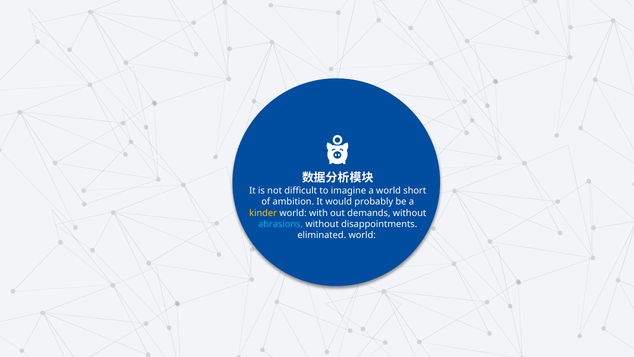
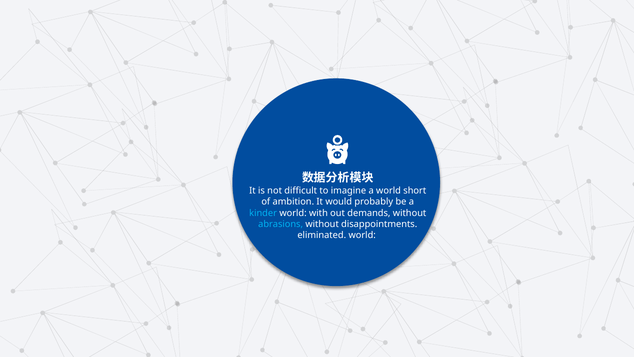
kinder colour: yellow -> light blue (263, 213)
